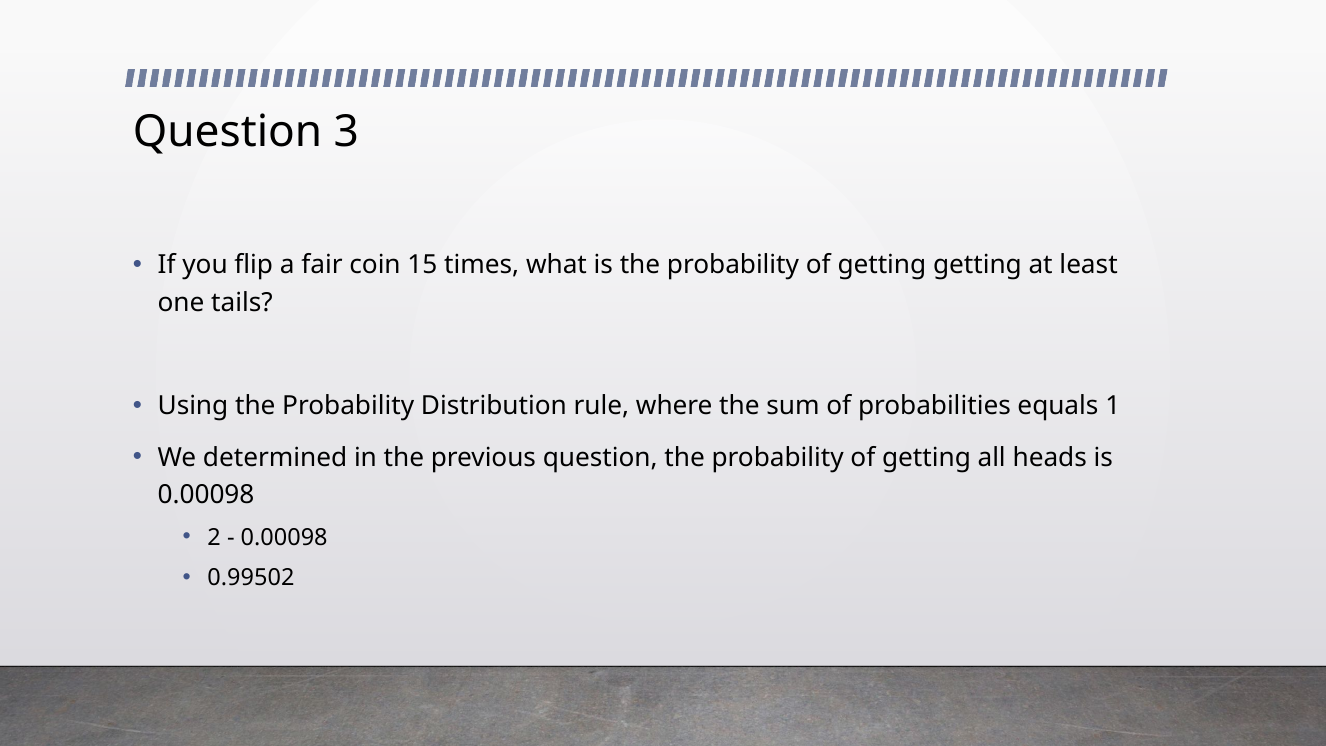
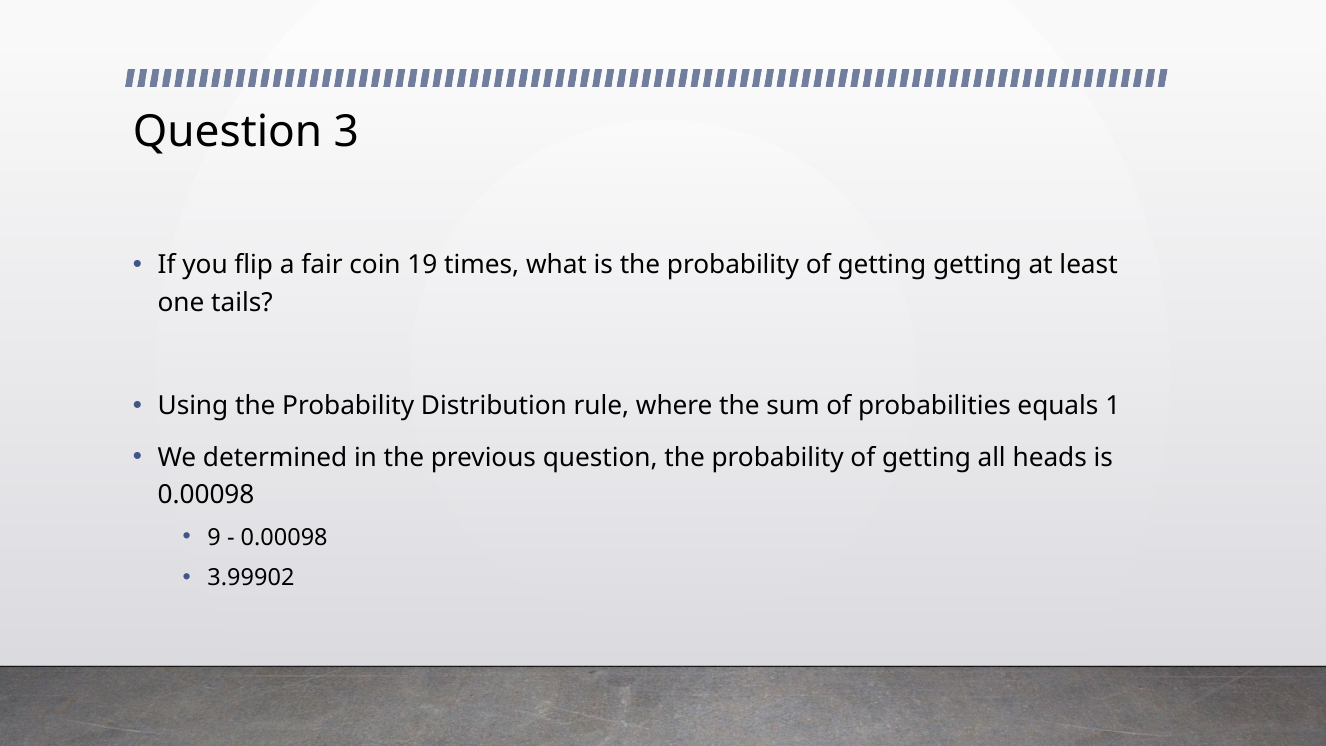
15: 15 -> 19 (422, 265)
2: 2 -> 9 (214, 537)
0.99502: 0.99502 -> 3.99902 (251, 578)
